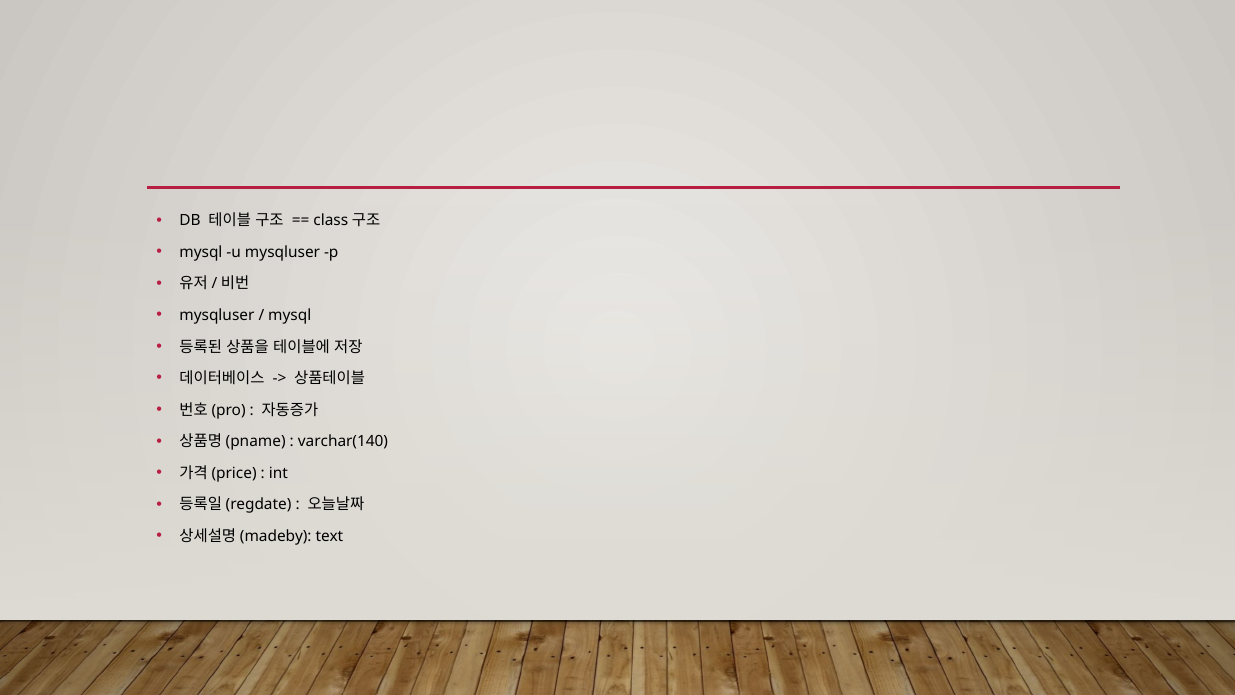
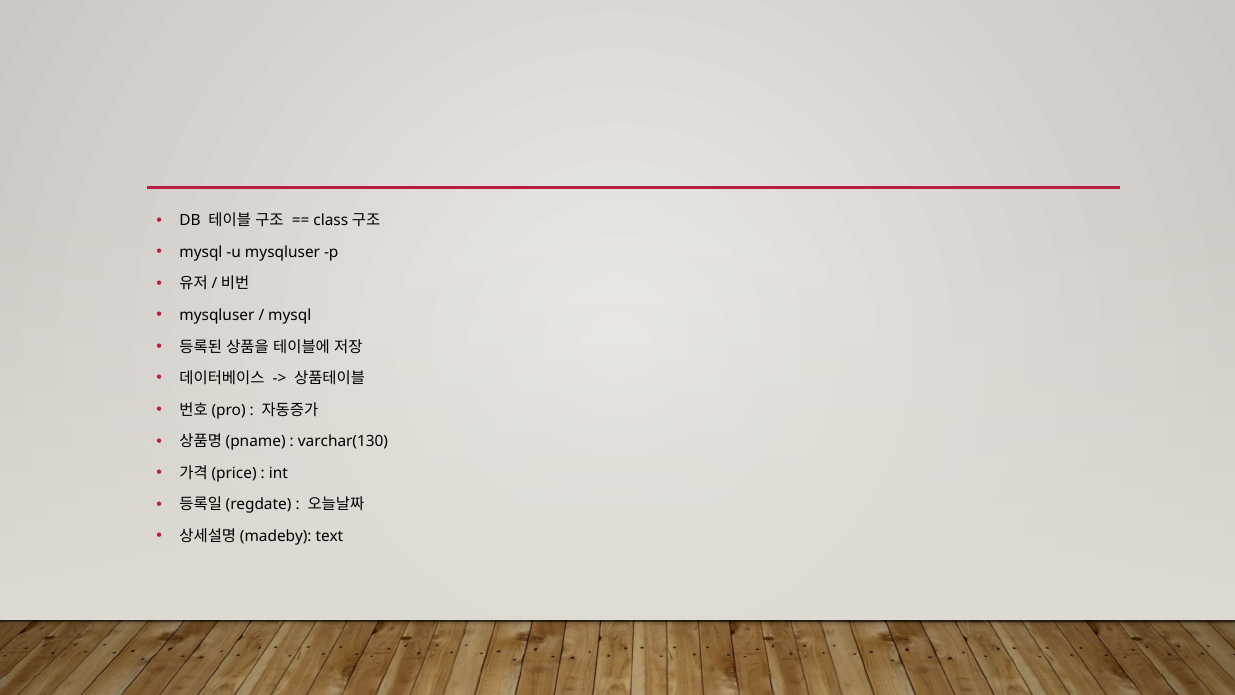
varchar(140: varchar(140 -> varchar(130 (343, 441)
